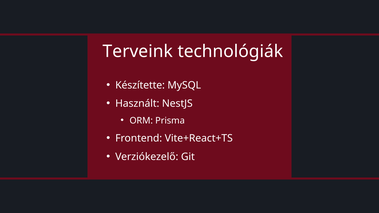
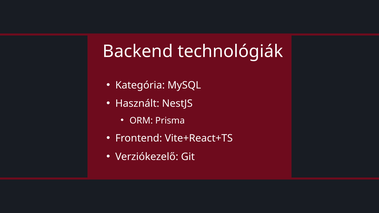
Terveink: Terveink -> Backend (138, 52)
Készítette: Készítette -> Kategória (140, 85)
